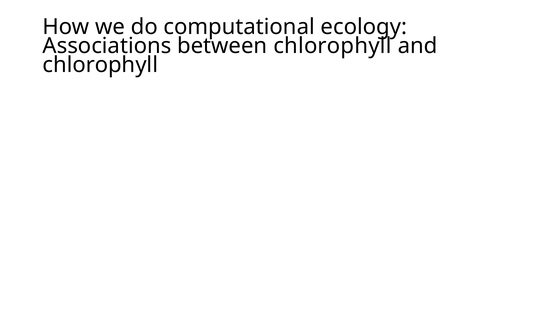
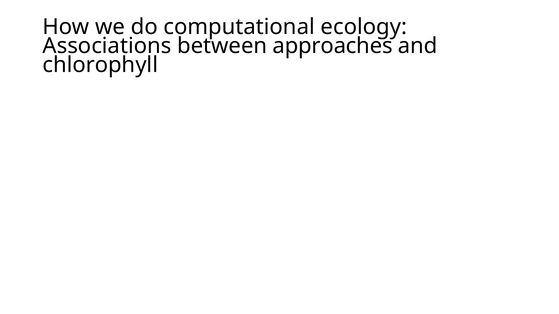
between chlorophyll: chlorophyll -> approaches (333, 46)
